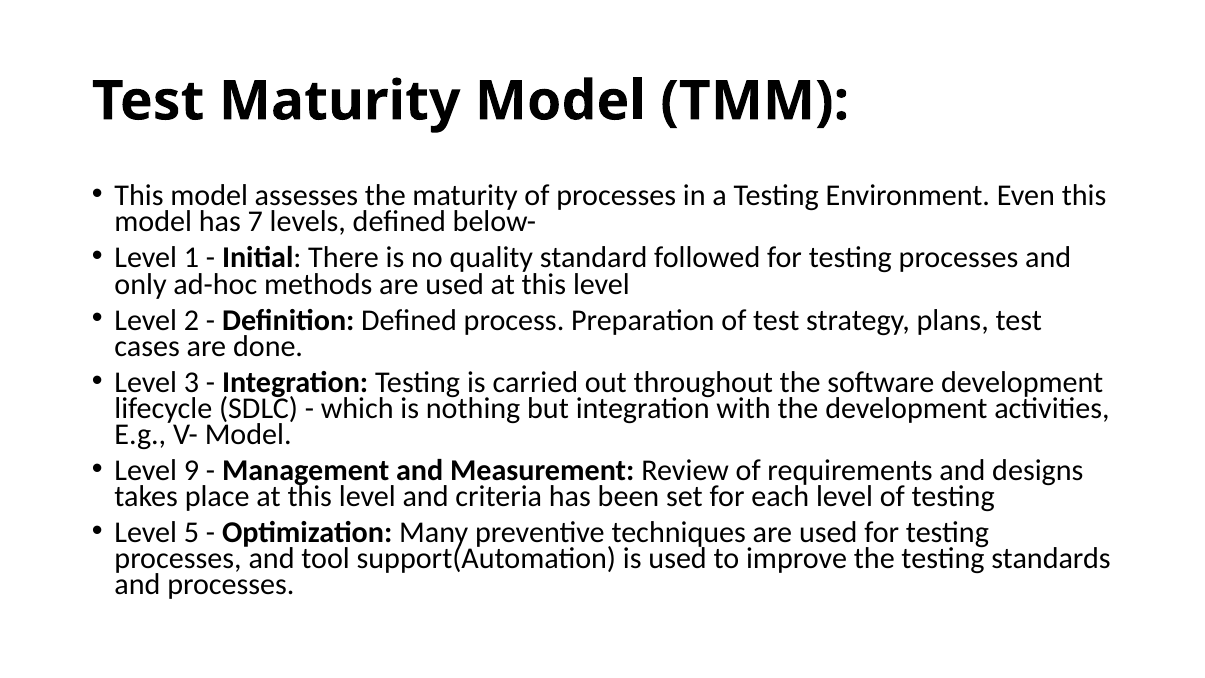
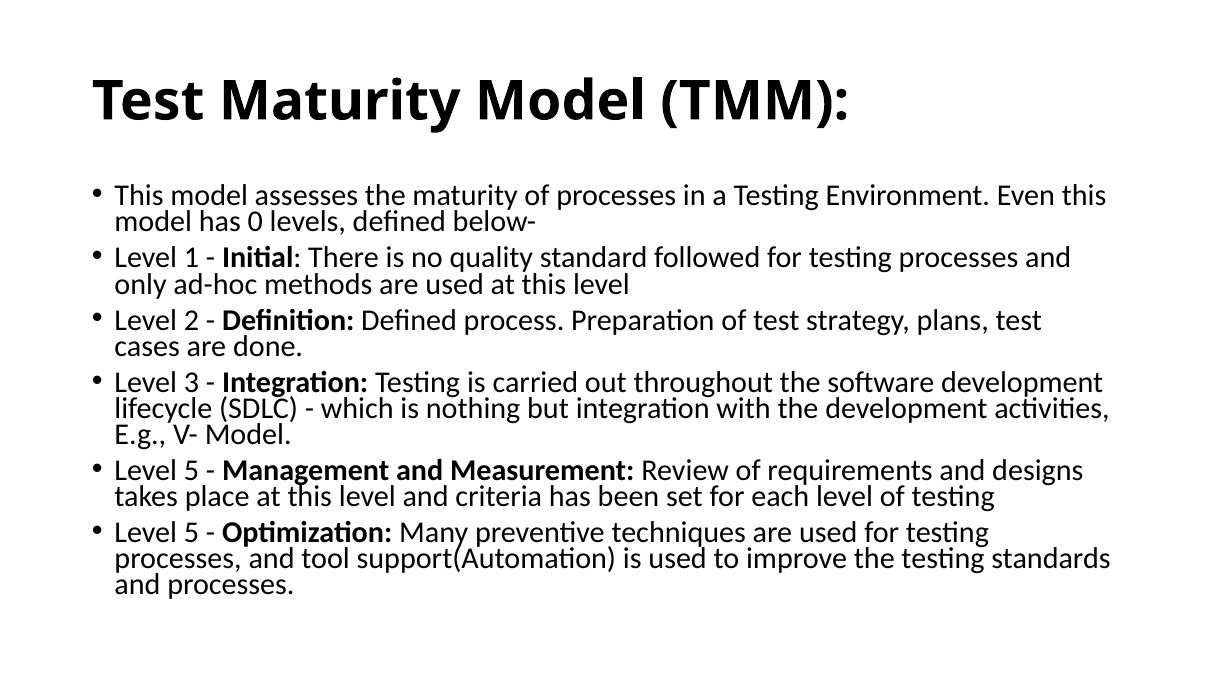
7: 7 -> 0 (255, 222)
9: 9 -> 5 (192, 470)
